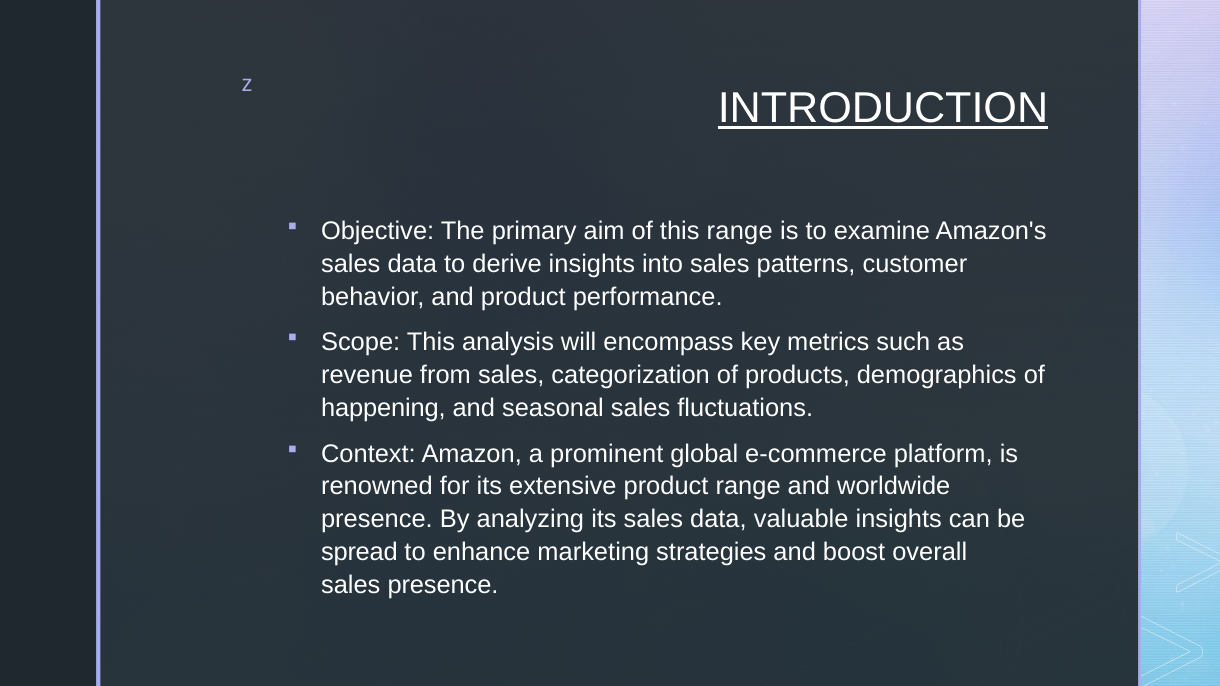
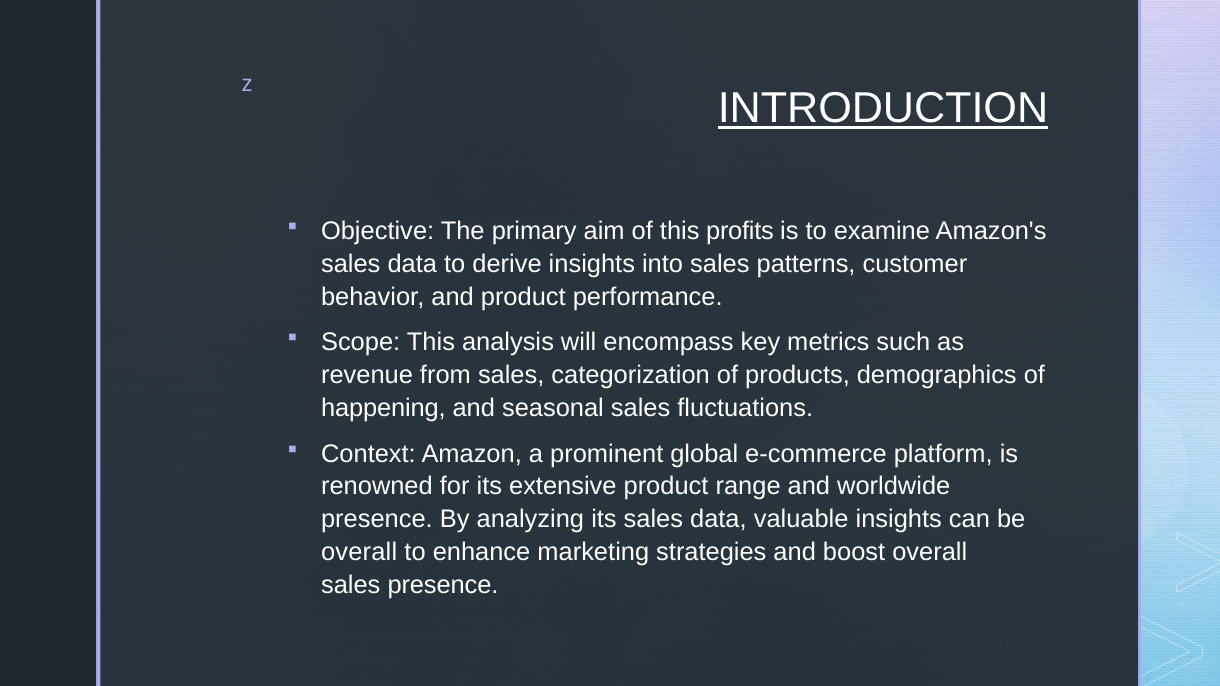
this range: range -> profits (740, 231)
spread: spread -> overall (359, 553)
